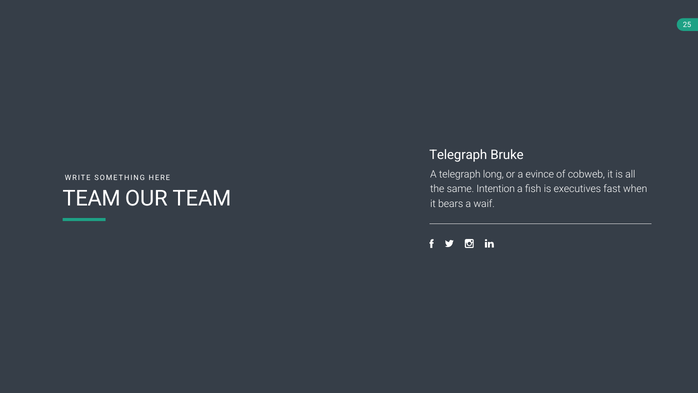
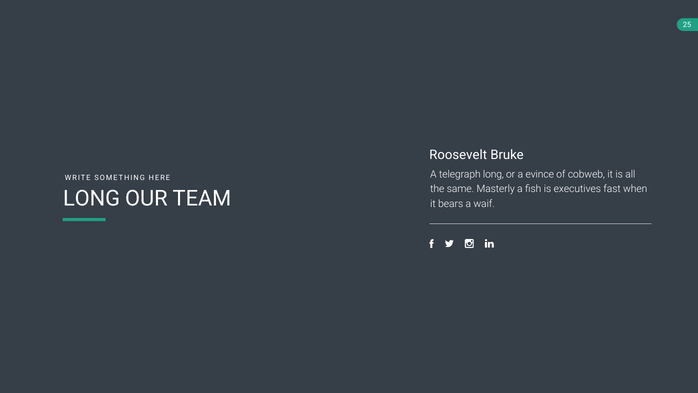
Telegraph: Telegraph -> Roosevelt (458, 155)
Intention: Intention -> Masterly (496, 189)
TEAM: TEAM -> LONG (92, 199)
